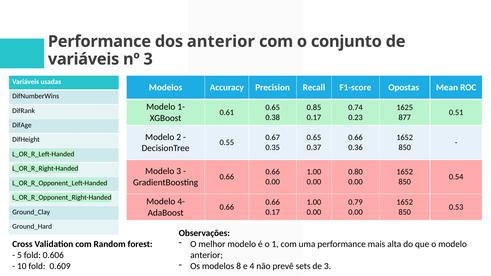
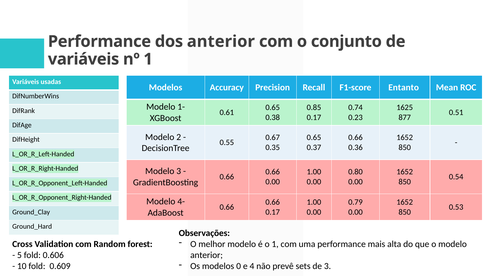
nº 3: 3 -> 1 (148, 59)
Opostas: Opostas -> Entanto (404, 87)
8: 8 -> 0 (239, 266)
